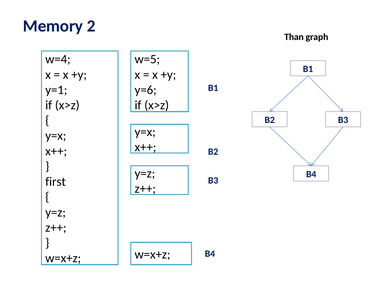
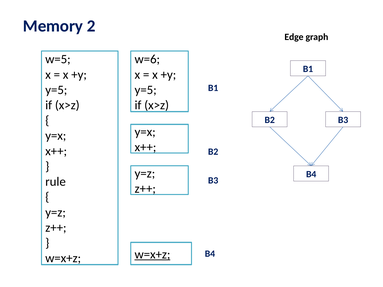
Than: Than -> Edge (294, 37)
w=4: w=4 -> w=5 (58, 59)
w=5: w=5 -> w=6 (147, 59)
y=1: y=1 -> y=5 (56, 90)
y=6: y=6 -> y=5 (146, 90)
first: first -> rule (56, 182)
w=x+z underline: none -> present (152, 255)
